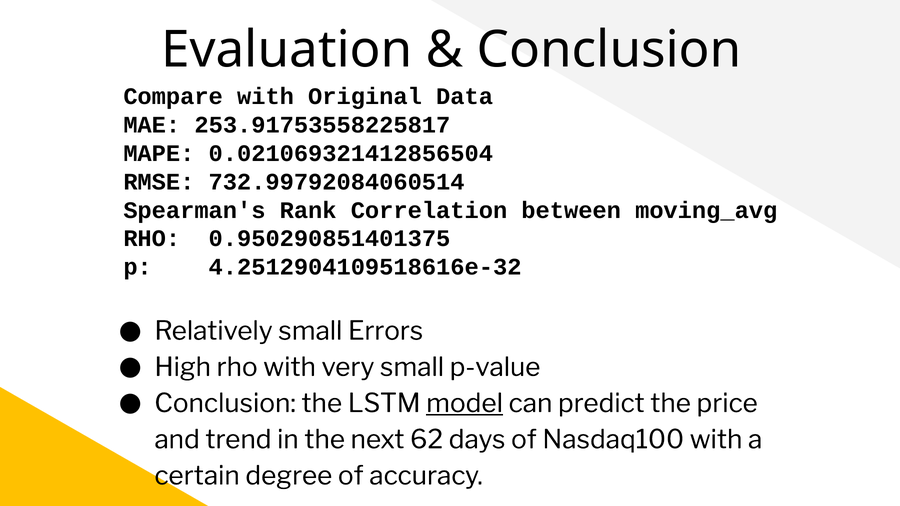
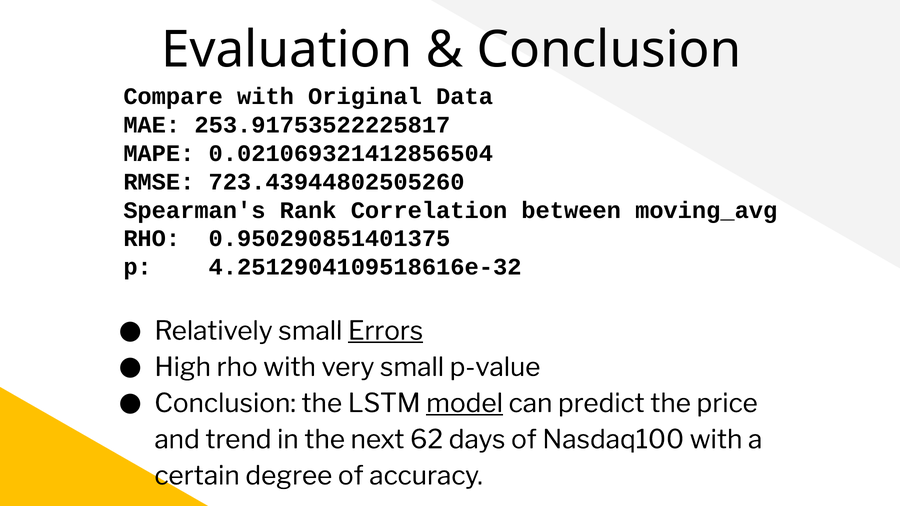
253.91753558225817: 253.91753558225817 -> 253.91753522225817 (322, 125)
732.99792084060514: 732.99792084060514 -> 723.43944802505260 (337, 182)
Errors underline: none -> present (386, 331)
